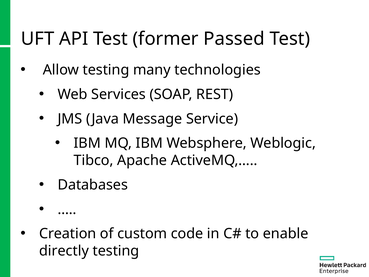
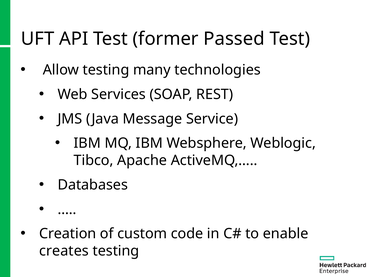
directly: directly -> creates (64, 251)
